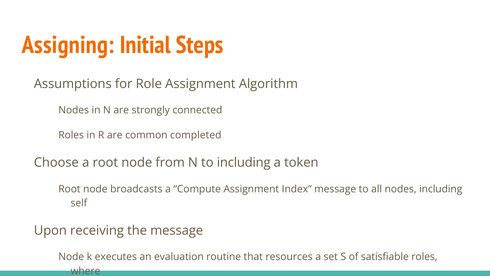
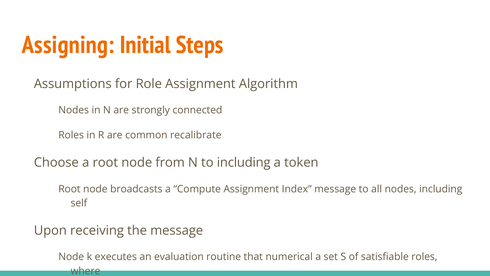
completed: completed -> recalibrate (196, 135)
resources: resources -> numerical (289, 257)
